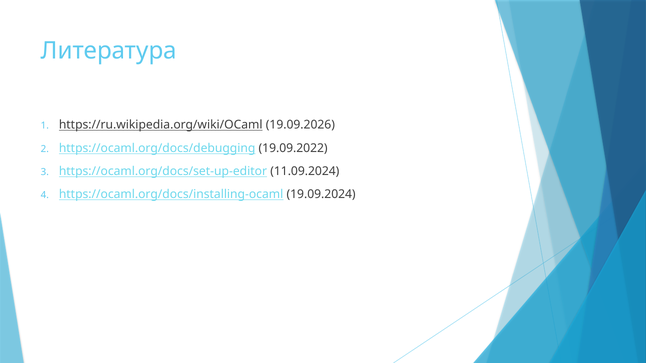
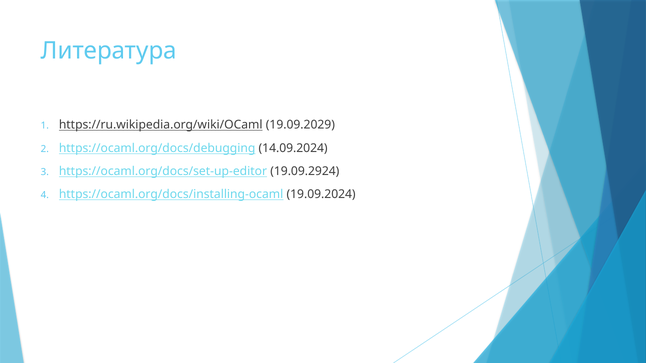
19.09.2026: 19.09.2026 -> 19.09.2029 (300, 125)
19.09.2022: 19.09.2022 -> 14.09.2024 (293, 148)
11.09.2024: 11.09.2024 -> 19.09.2924 (305, 171)
